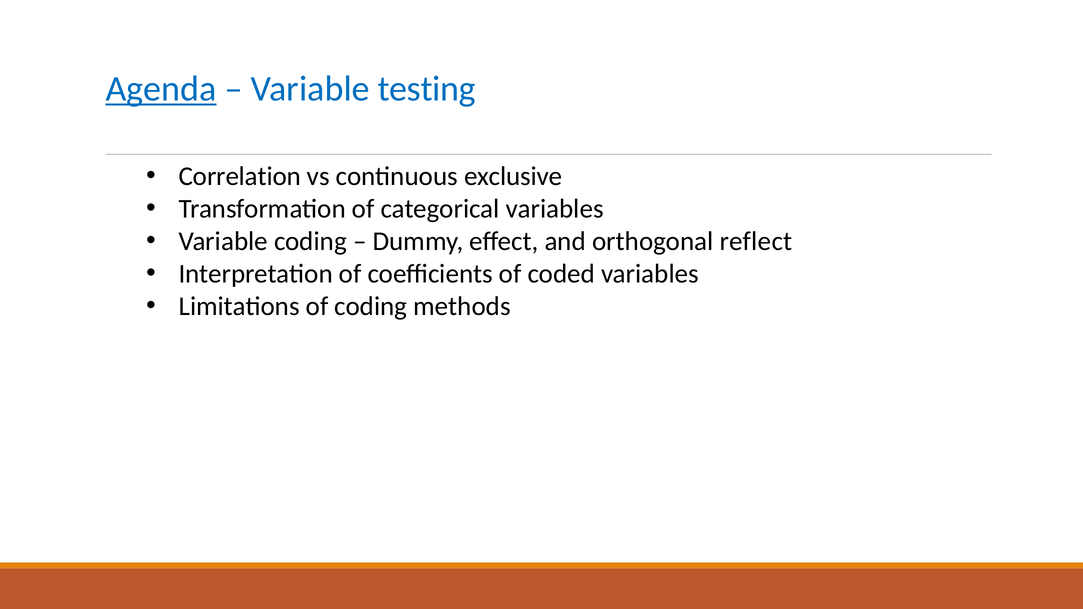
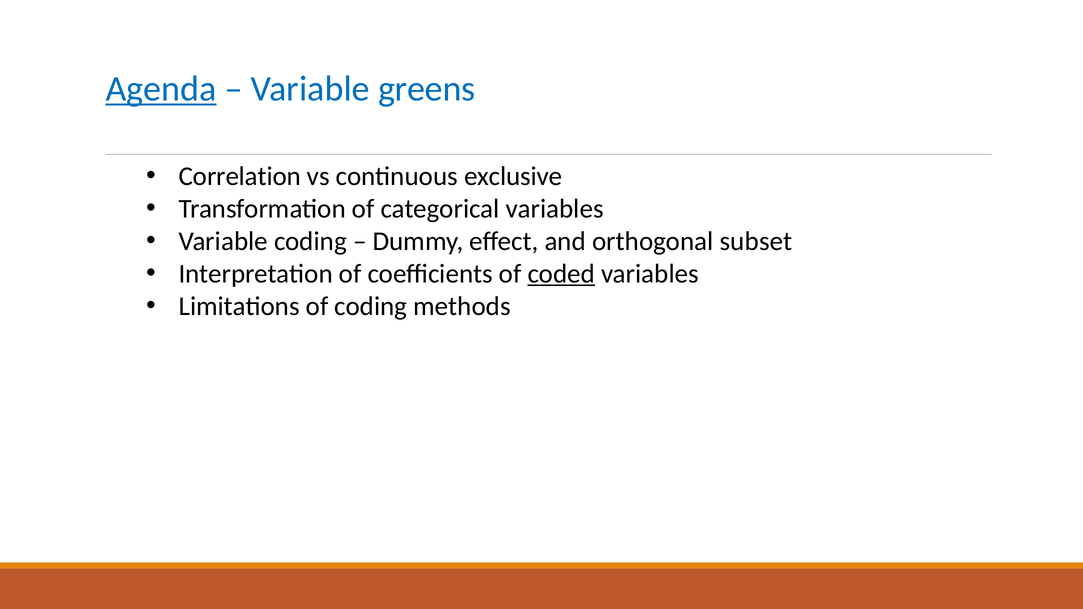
testing: testing -> greens (427, 89)
reflect: reflect -> subset (756, 241)
coded underline: none -> present (561, 274)
